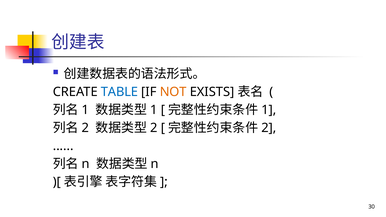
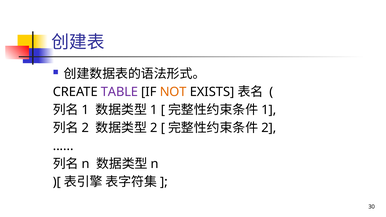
TABLE colour: blue -> purple (120, 92)
